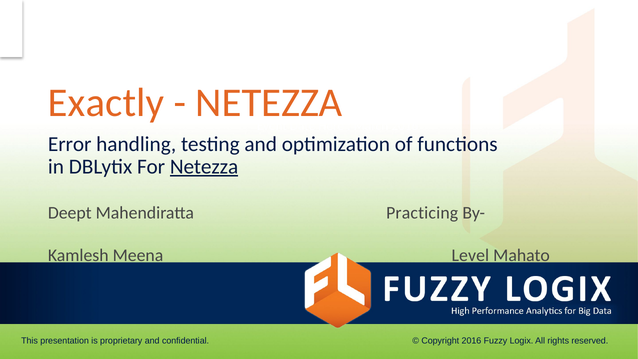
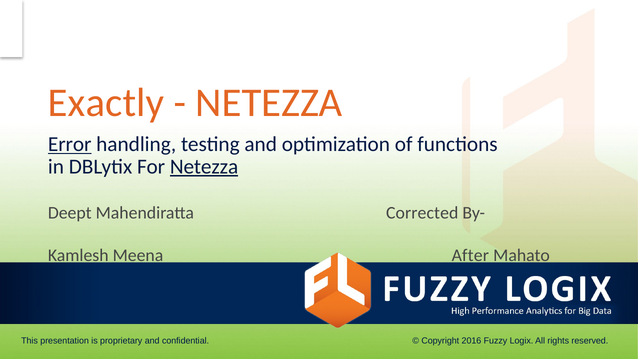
Error underline: none -> present (70, 144)
Practicing: Practicing -> Corrected (422, 213)
Level: Level -> After (470, 255)
